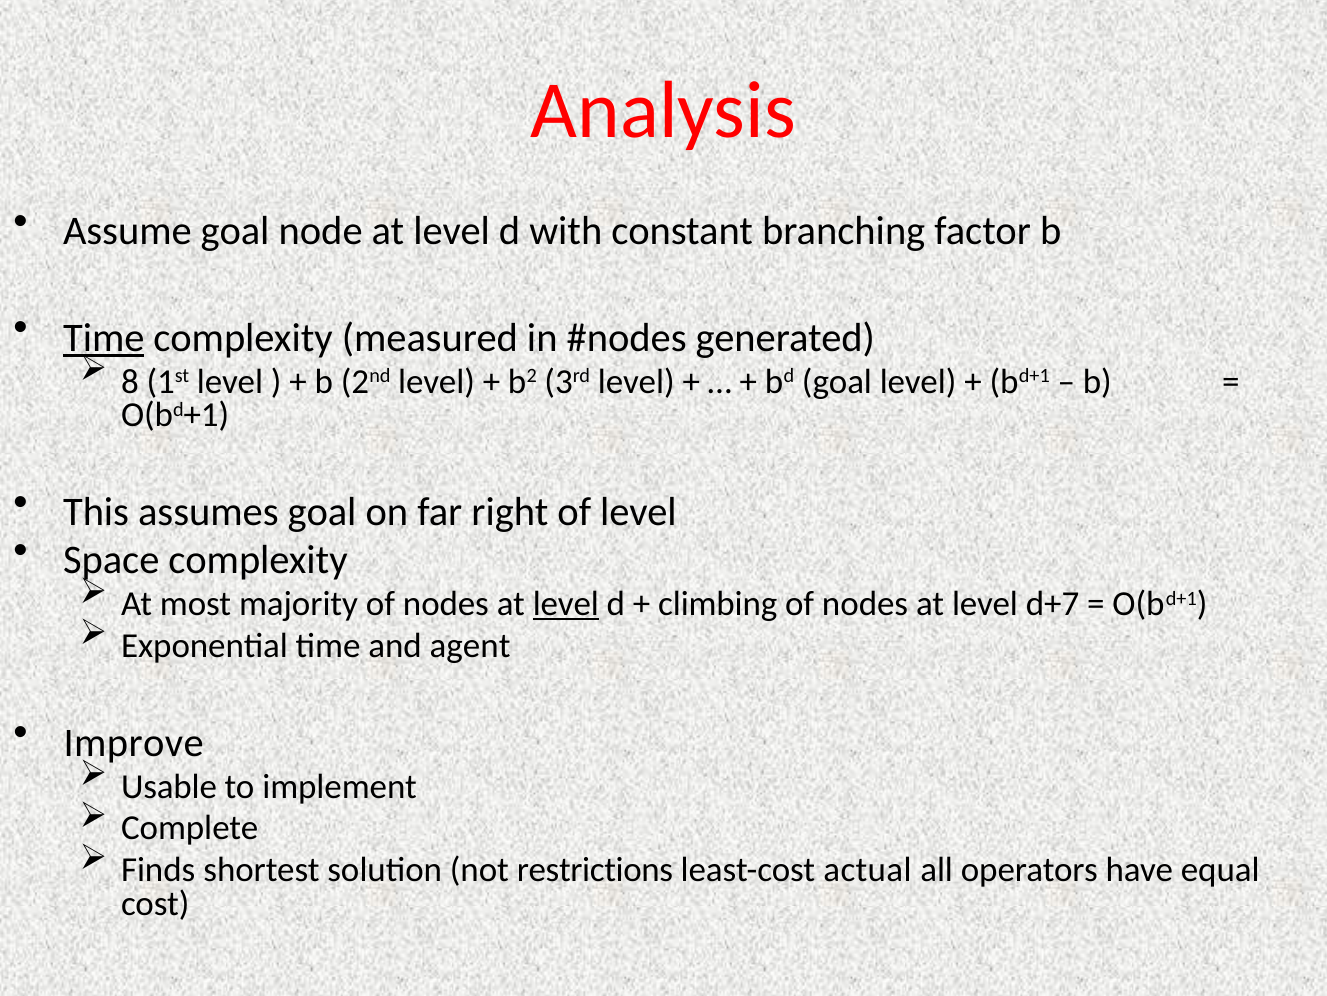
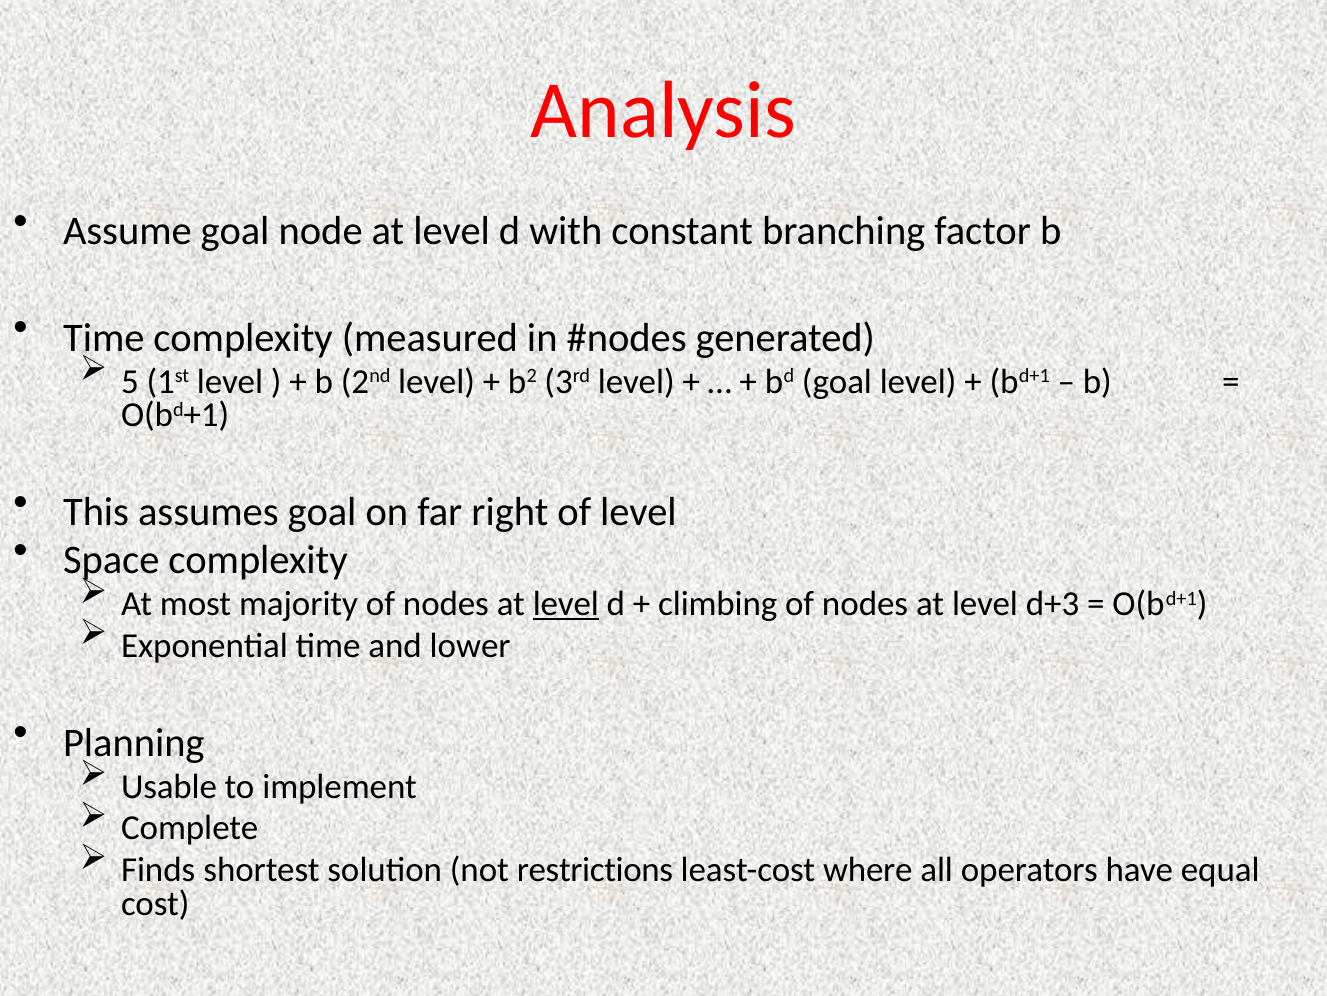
Time underline: present -> none (104, 338)
8: 8 -> 5 (130, 381)
d+7: d+7 -> d+3 (1053, 604)
agent: agent -> lower (470, 645)
Improve: Improve -> Planning (134, 742)
actual: actual -> where (868, 870)
